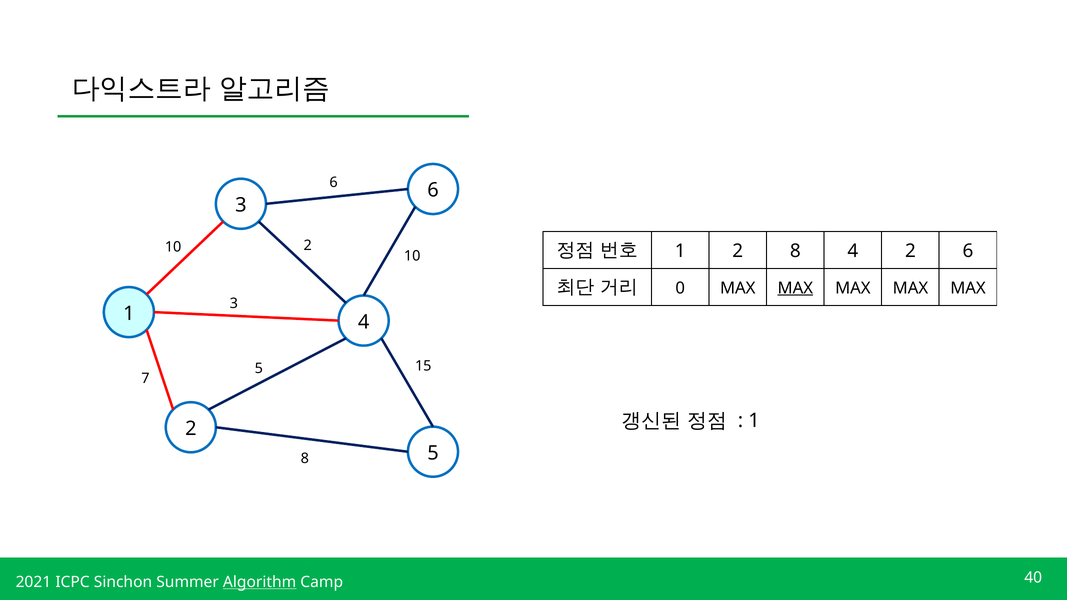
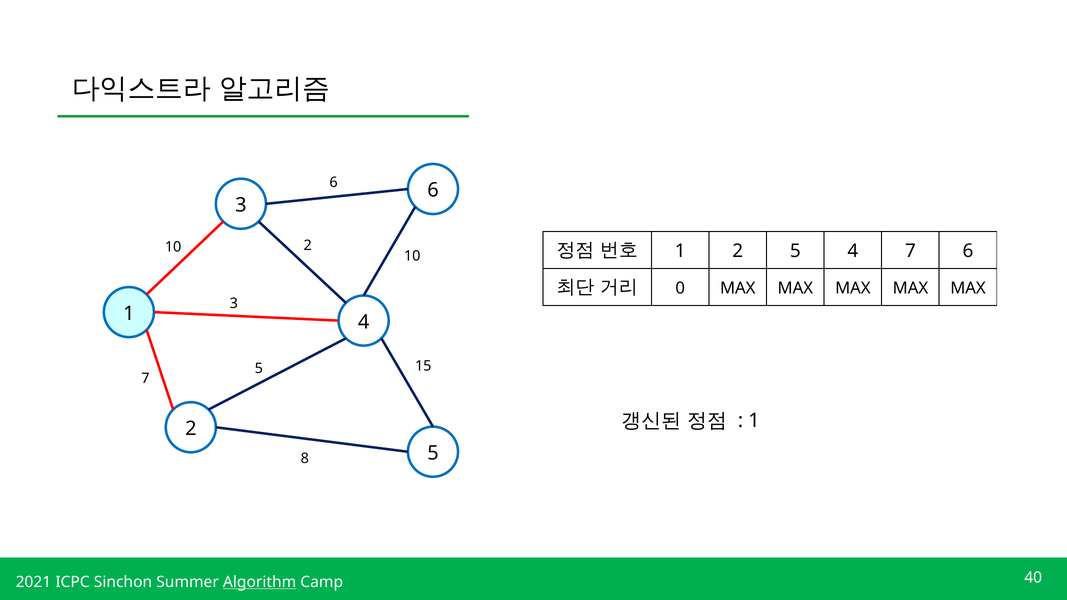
2 8: 8 -> 5 (795, 251)
4 2: 2 -> 7 (910, 251)
MAX underline: present -> none (795, 288)
